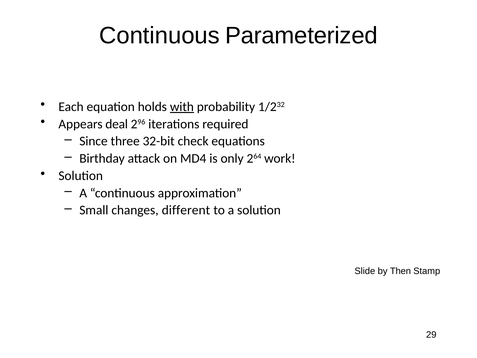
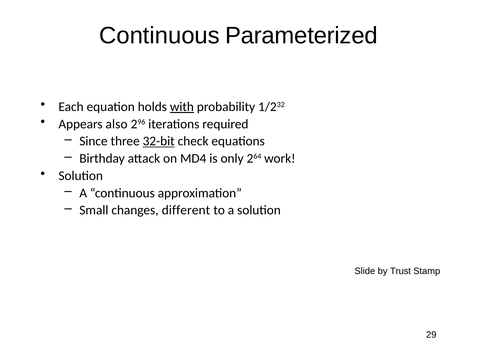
deal: deal -> also (117, 124)
32-bit underline: none -> present (159, 141)
Then: Then -> Trust (401, 271)
